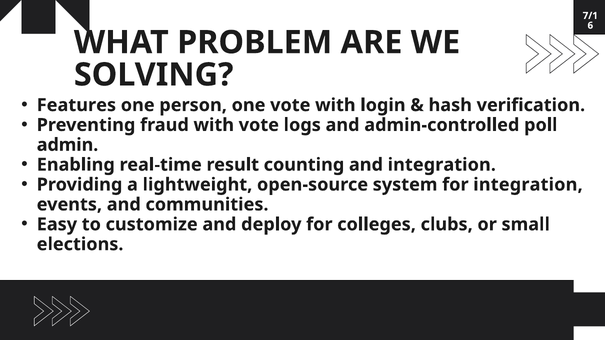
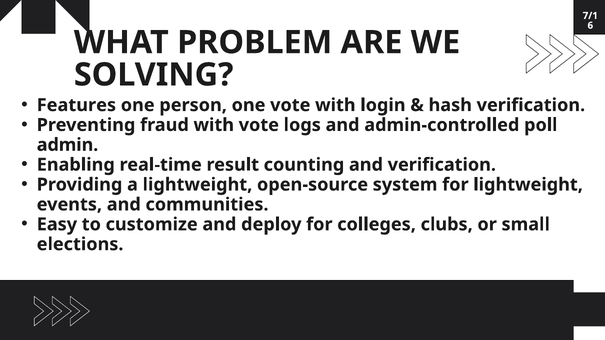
and integration: integration -> verification (442, 165)
for integration: integration -> lightweight (528, 185)
